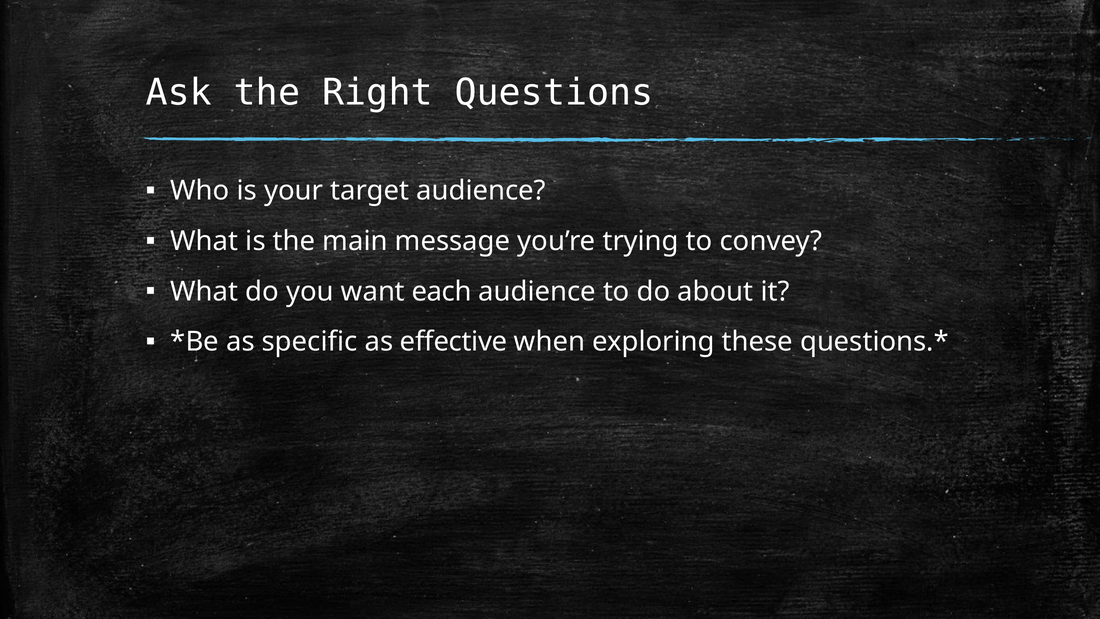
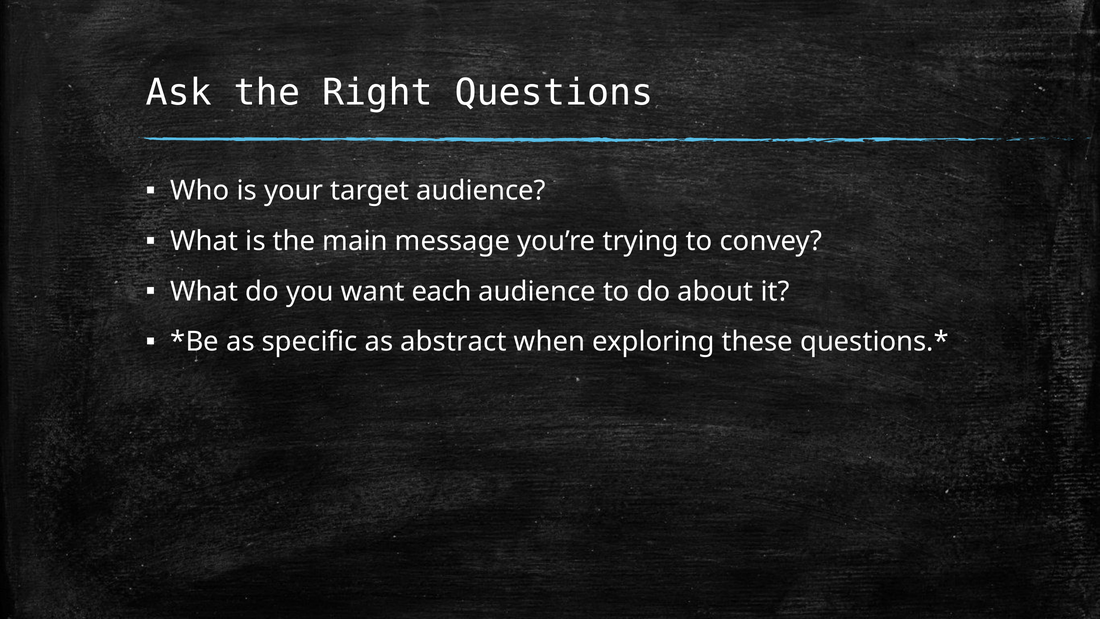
effective: effective -> abstract (453, 342)
